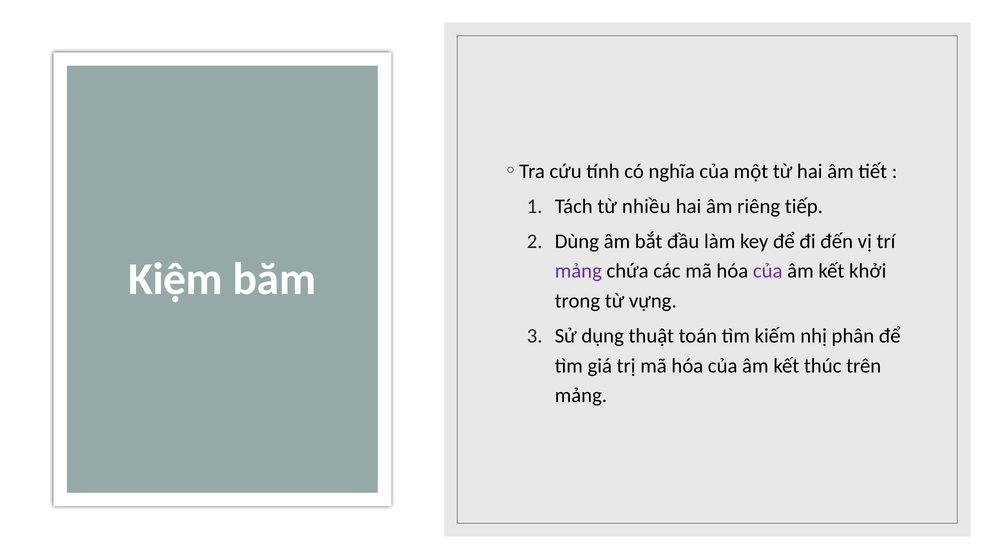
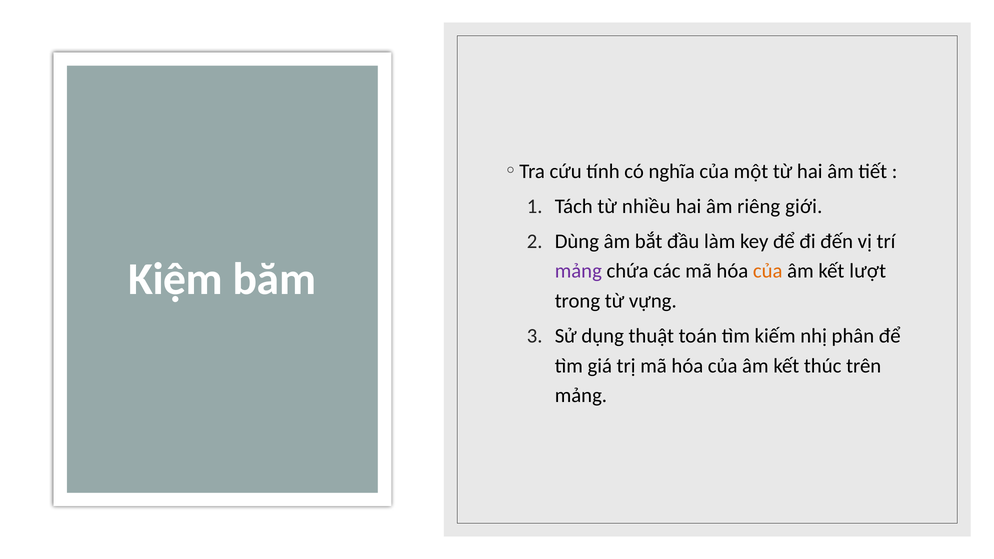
tiếp: tiếp -> giới (804, 206)
của colour: purple -> orange (768, 271)
khởi: khởi -> lượt (868, 271)
